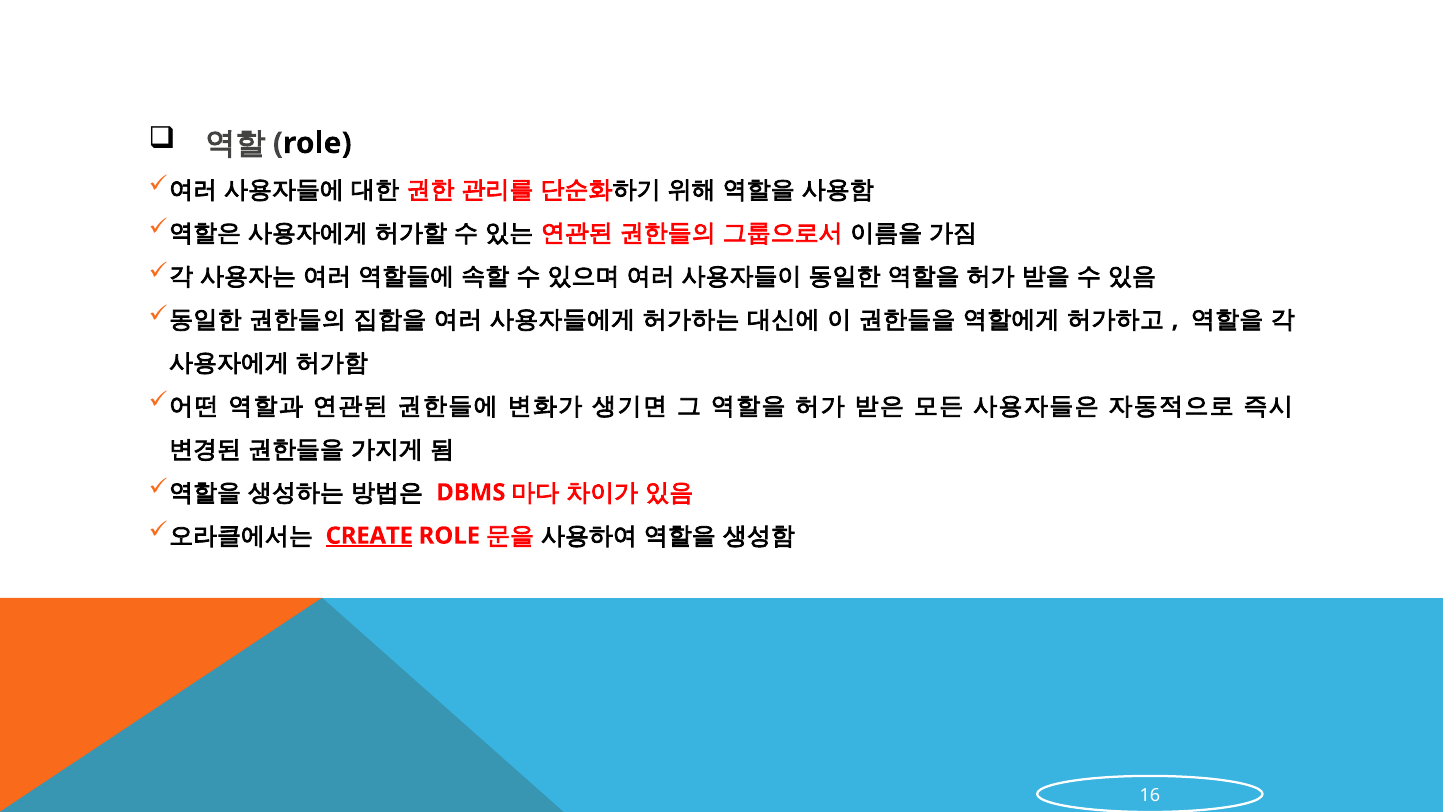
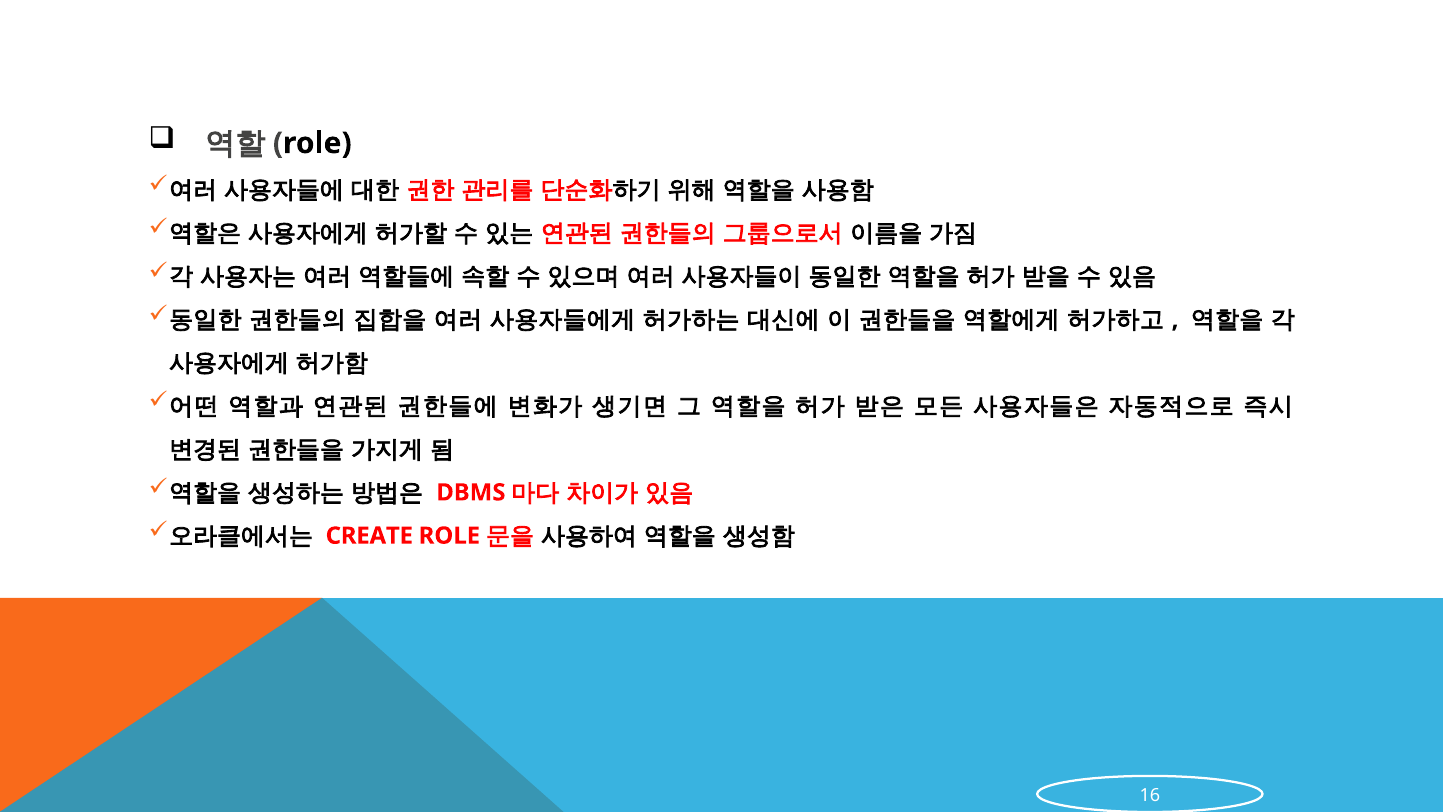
CREATE underline: present -> none (369, 536)
